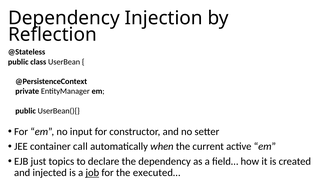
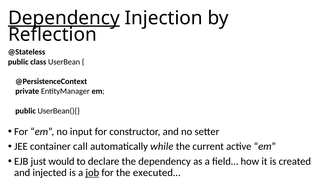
Dependency underline: none -> present (64, 18)
when: when -> while (162, 146)
topics: topics -> would (61, 161)
